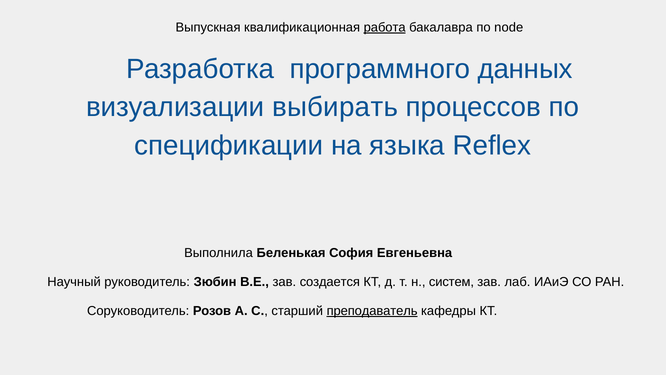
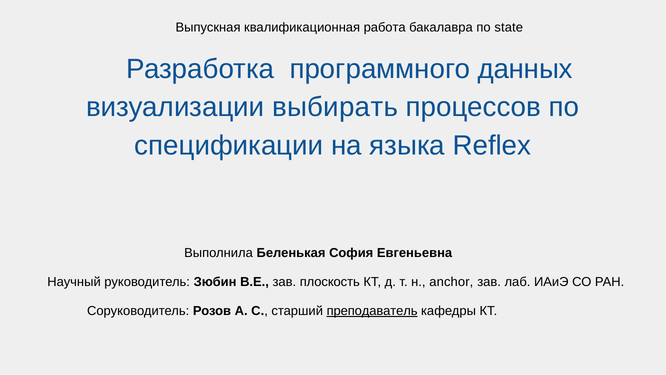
работа underline: present -> none (385, 27)
node: node -> state (509, 27)
создается: создается -> плоскость (330, 282)
систем: систем -> anchor (451, 282)
